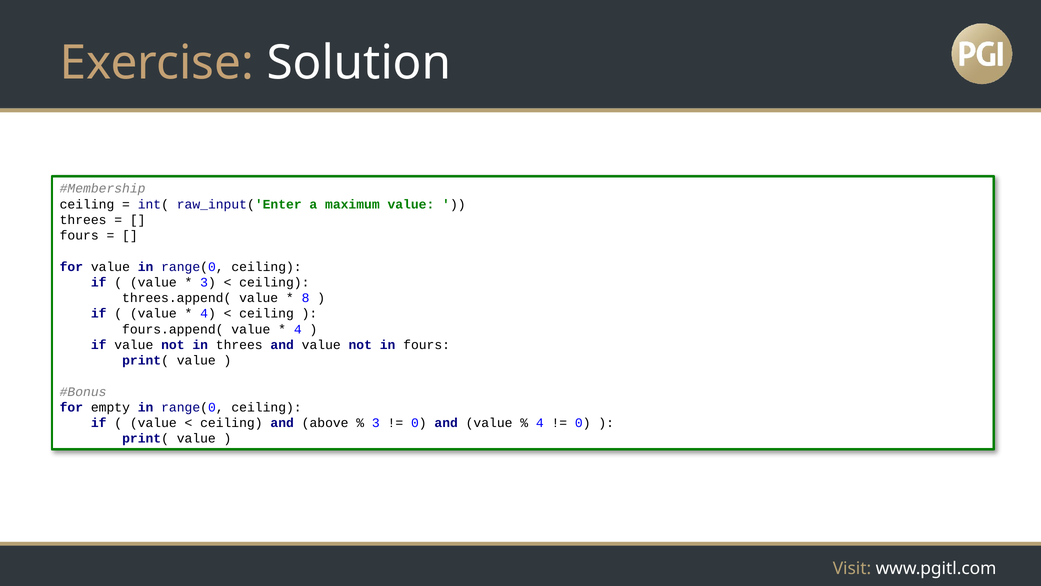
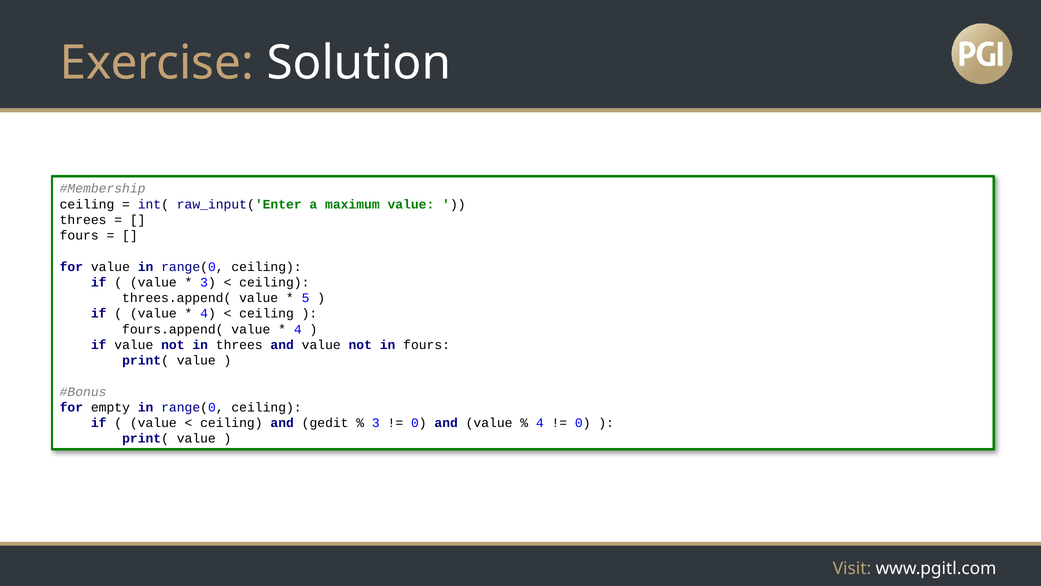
8: 8 -> 5 (306, 298)
above: above -> gedit (325, 423)
